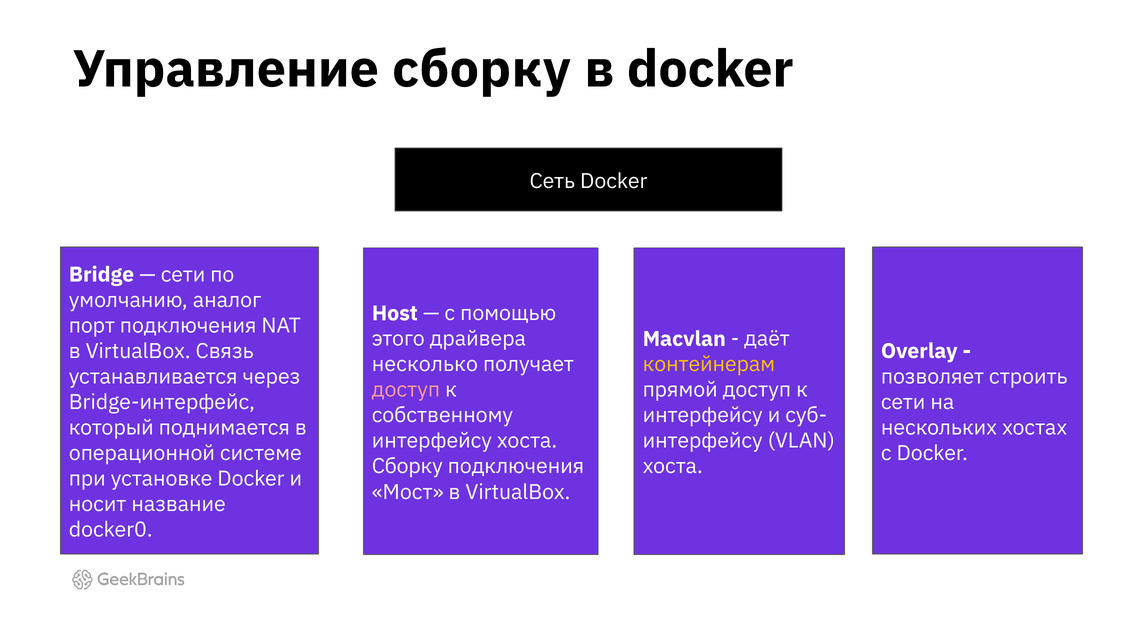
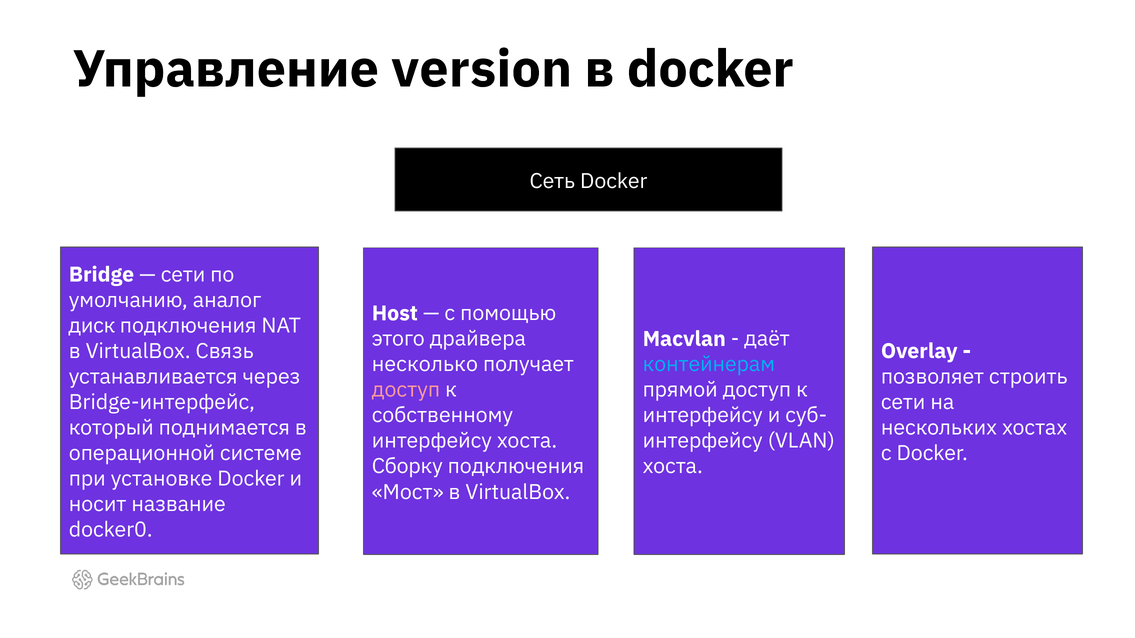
Управление сборку: сборку -> version (482, 69)
порт: порт -> диск (92, 326)
контейнерам colour: yellow -> light blue (709, 365)
